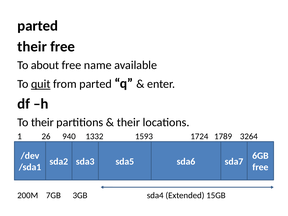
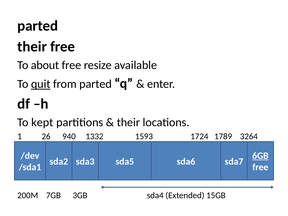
name: name -> resize (98, 65)
To their: their -> kept (42, 122)
6GB underline: none -> present (260, 156)
